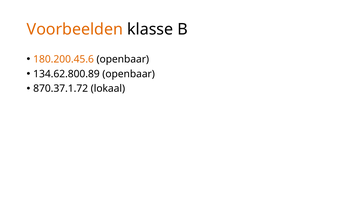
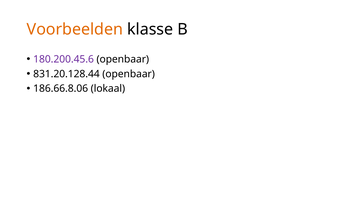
180.200.45.6 colour: orange -> purple (64, 59)
134.62.800.89: 134.62.800.89 -> 831.20.128.44 (66, 74)
870.37.1.72: 870.37.1.72 -> 186.66.8.06 (61, 89)
